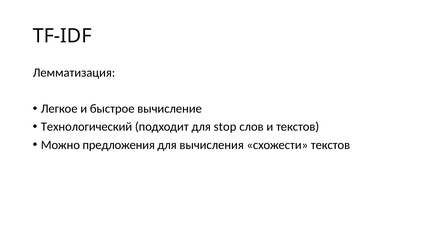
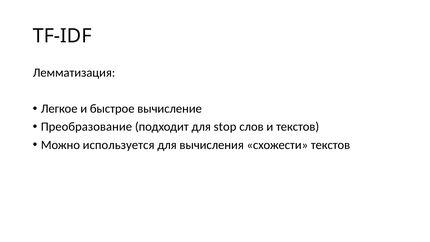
Технологический: Технологический -> Преобразование (86, 127)
предложения: предложения -> используется (119, 145)
